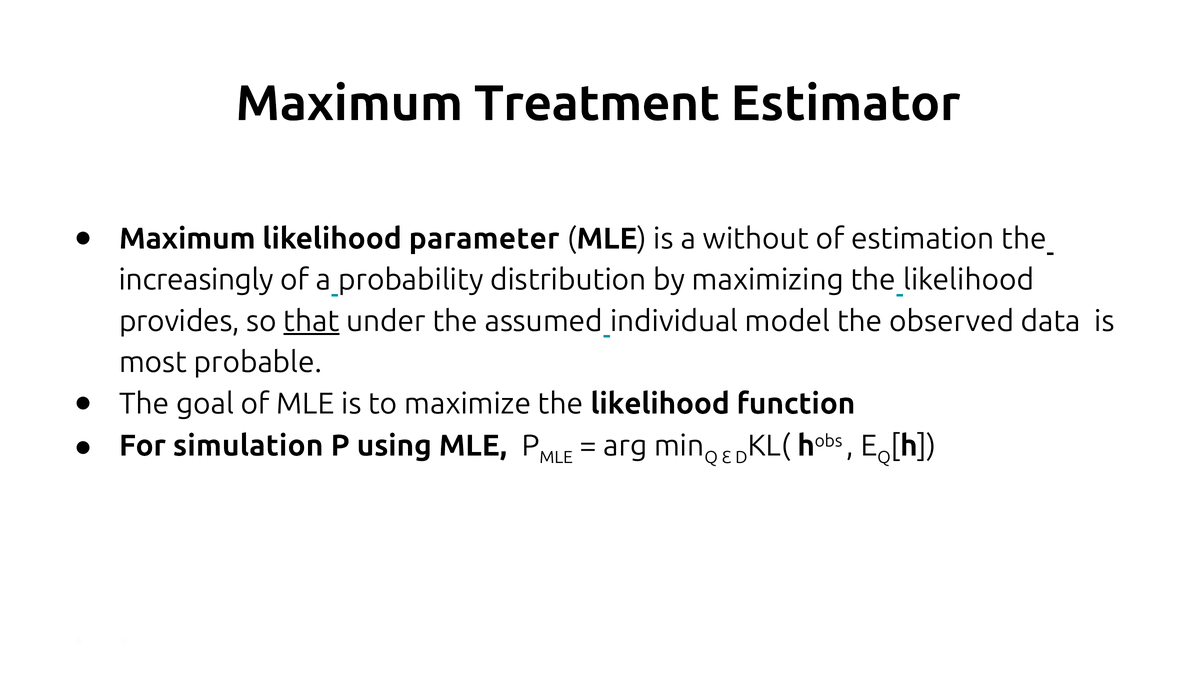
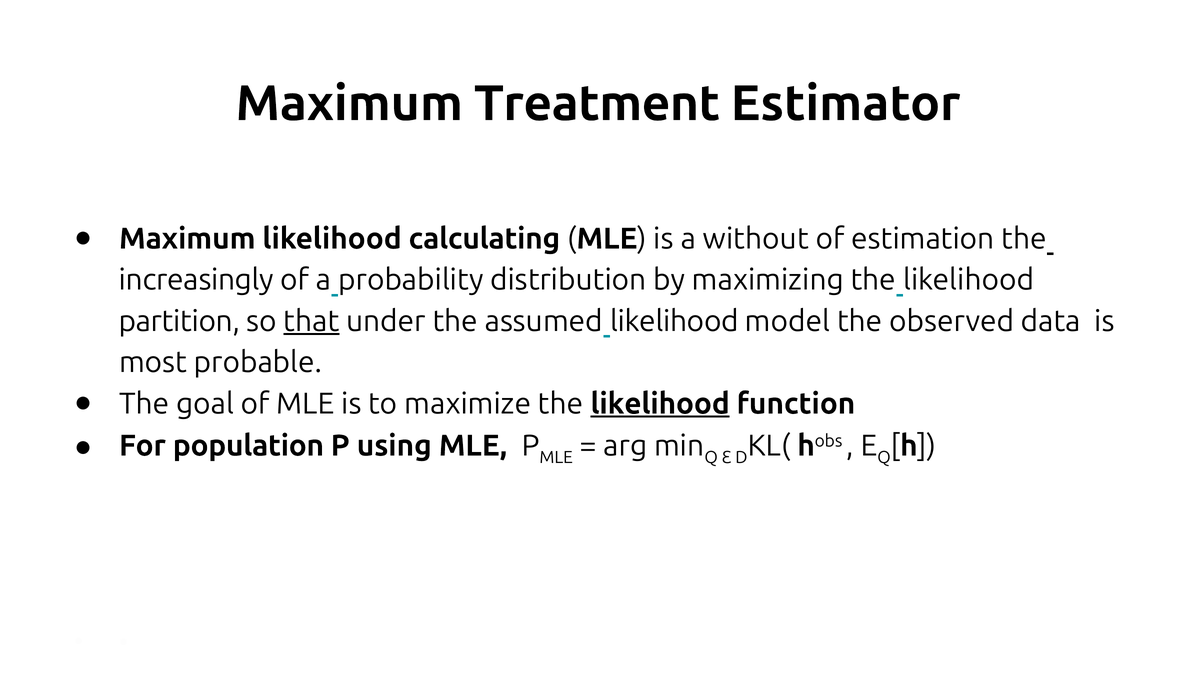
parameter: parameter -> calculating (484, 239)
provides: provides -> partition (179, 321)
assumed individual: individual -> likelihood (674, 321)
likelihood underline: none -> present (660, 404)
simulation: simulation -> population (248, 446)
